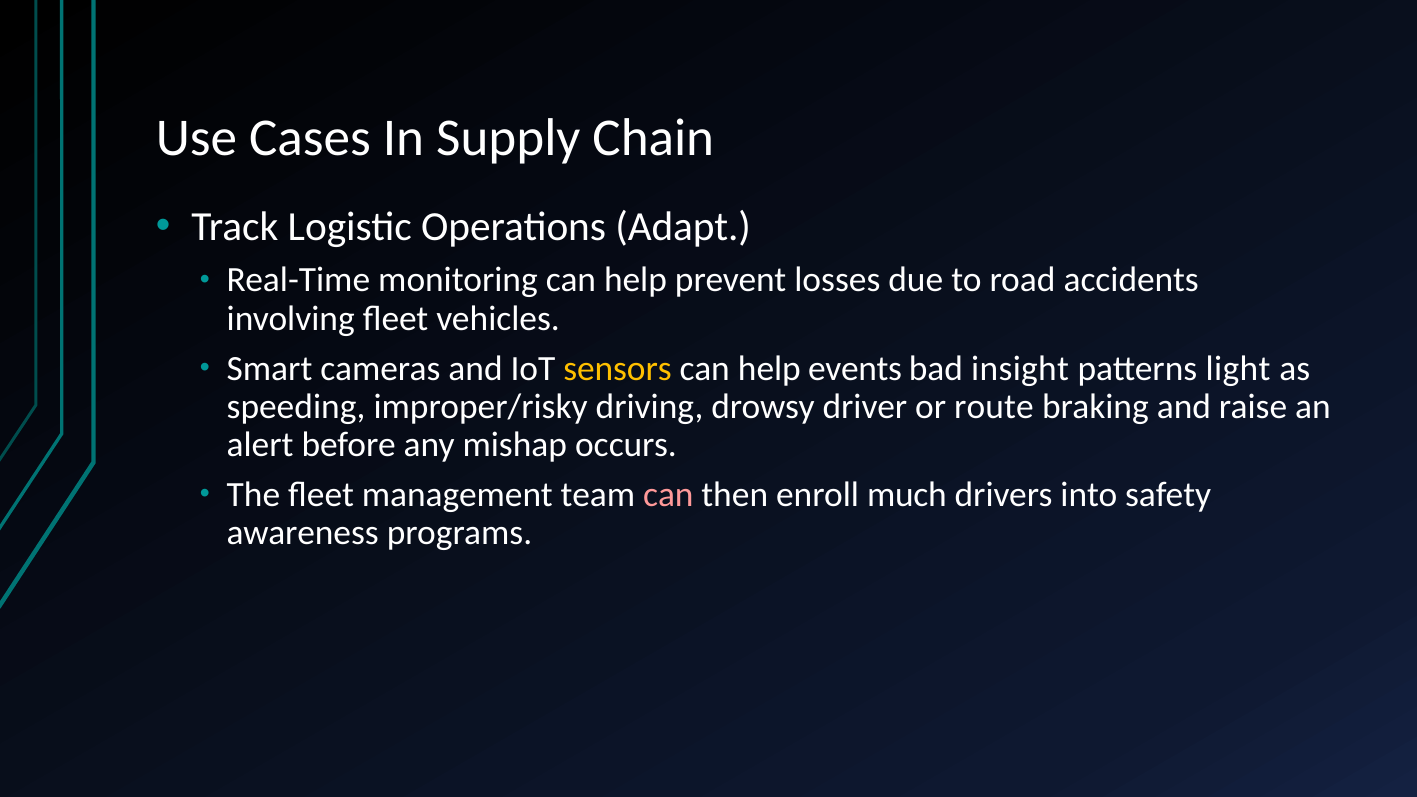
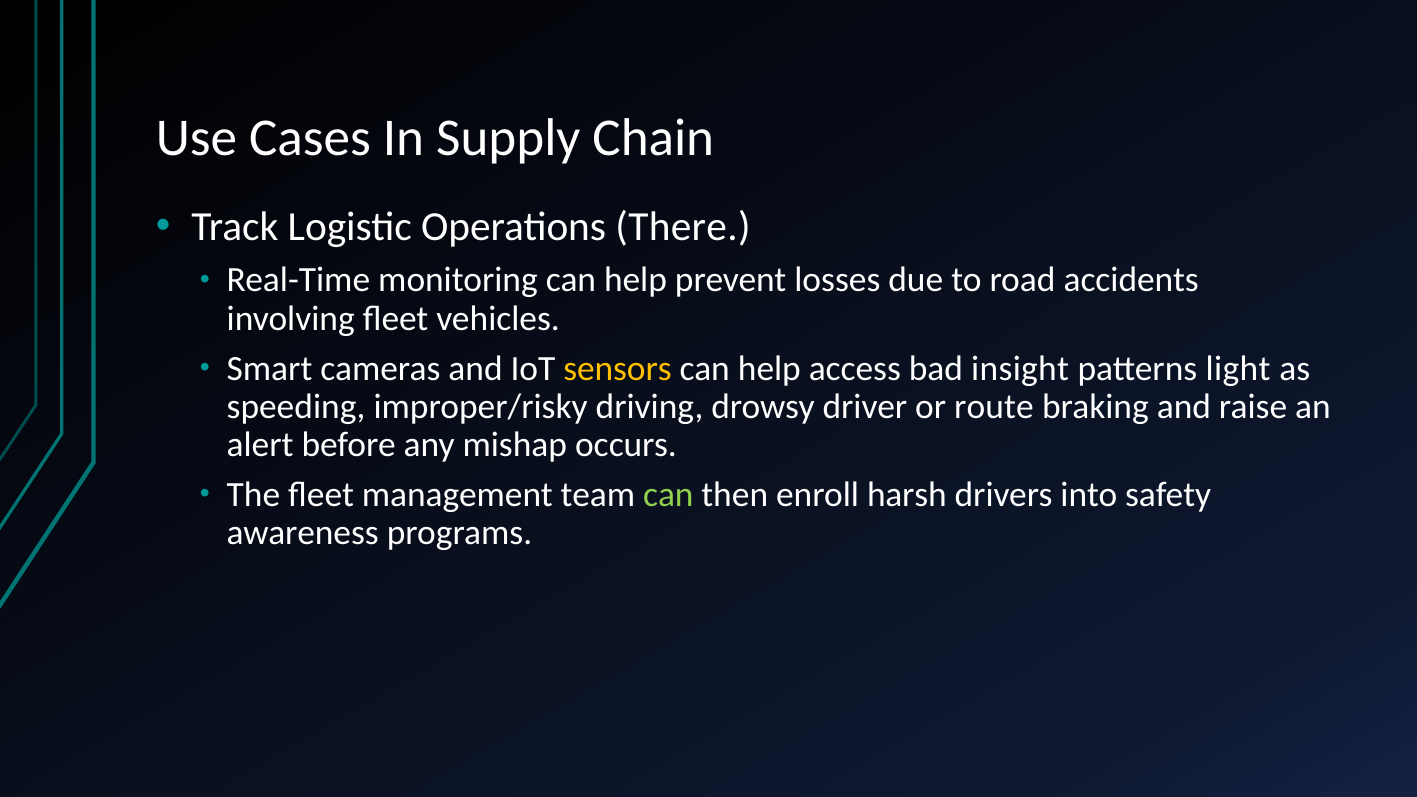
Adapt: Adapt -> There (683, 227)
events: events -> access (855, 369)
can colour: pink -> light green (668, 495)
much: much -> harsh (907, 495)
